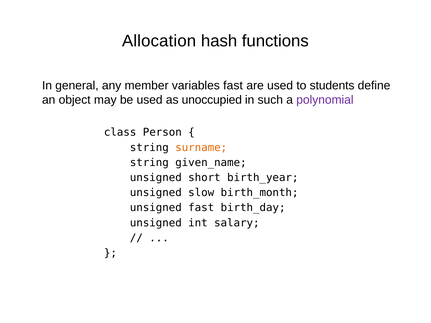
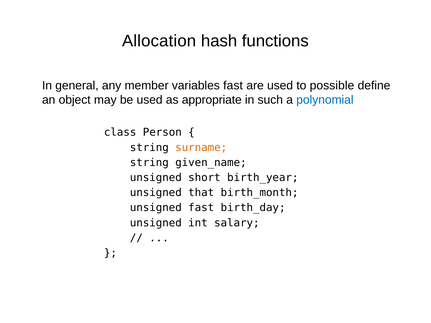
students: students -> possible (332, 86)
unoccupied: unoccupied -> appropriate (212, 100)
polynomial colour: purple -> blue (325, 100)
slow: slow -> that (201, 193)
